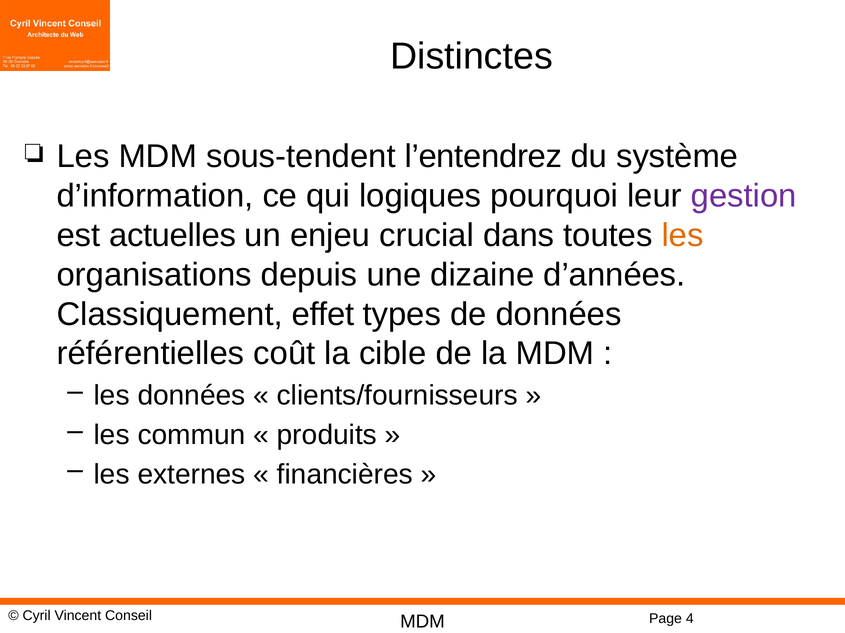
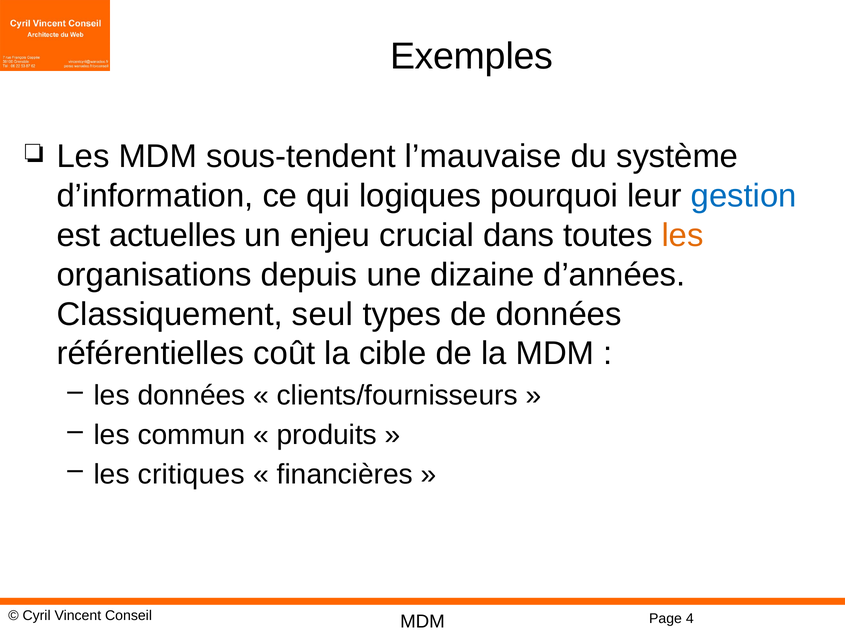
Distinctes: Distinctes -> Exemples (472, 57)
l’entendrez: l’entendrez -> l’mauvaise (483, 157)
gestion colour: purple -> blue (744, 196)
effet: effet -> seul (323, 315)
externes: externes -> critiques (191, 475)
